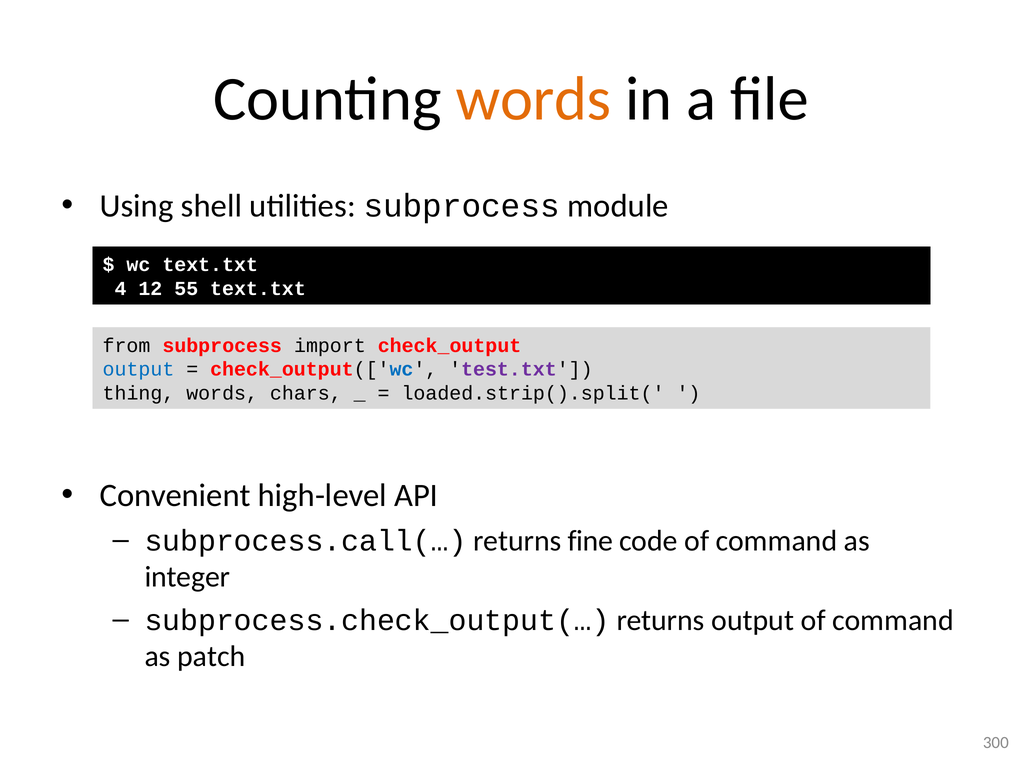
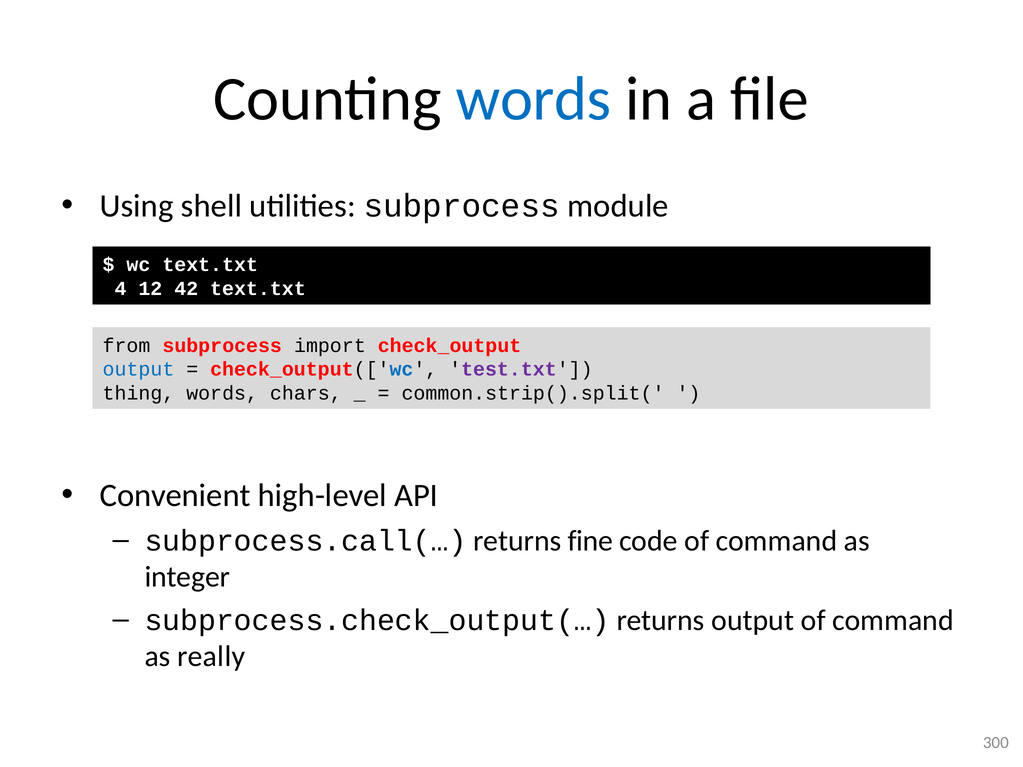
words colour: orange -> blue (533, 99)
55: 55 -> 42 (186, 289)
loaded.strip().split(: loaded.strip().split( -> common.strip().split( (533, 393)
patch: patch -> really (211, 656)
